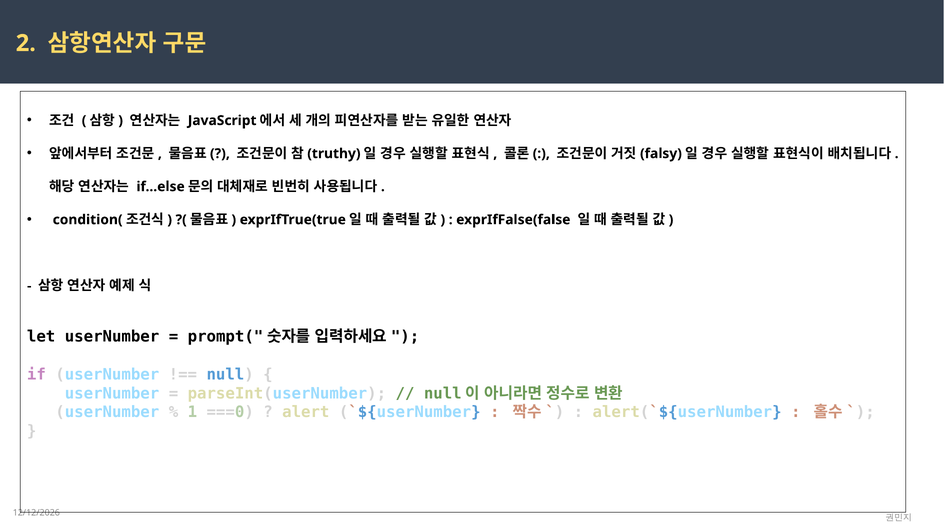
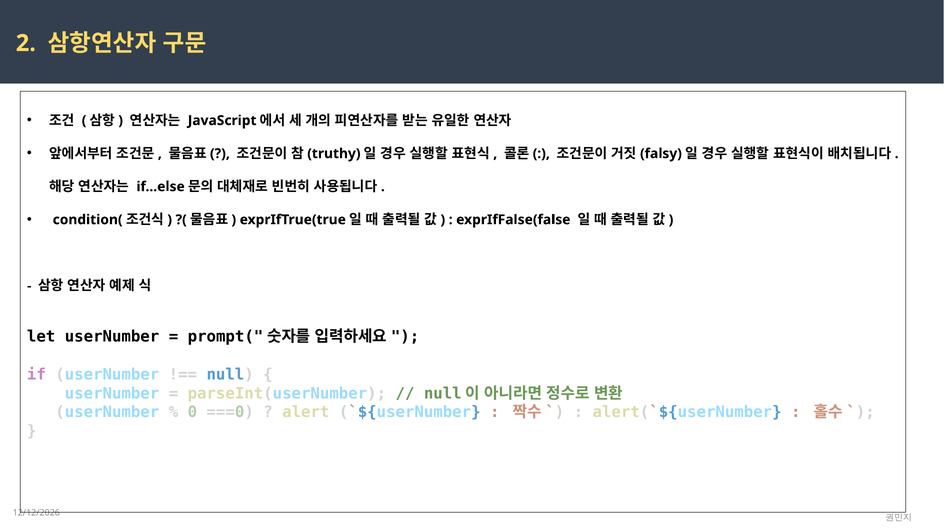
1: 1 -> 0 (192, 413)
